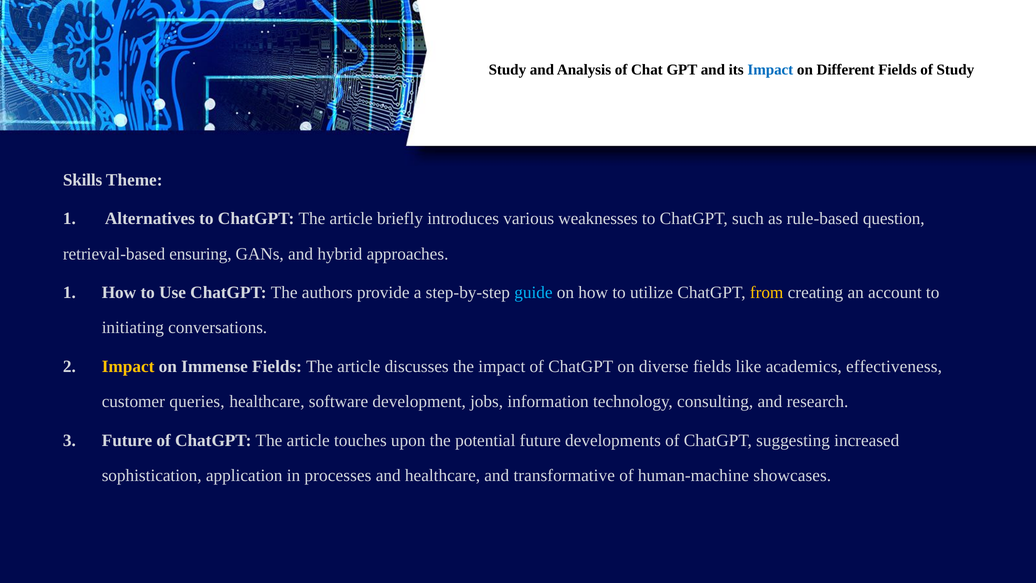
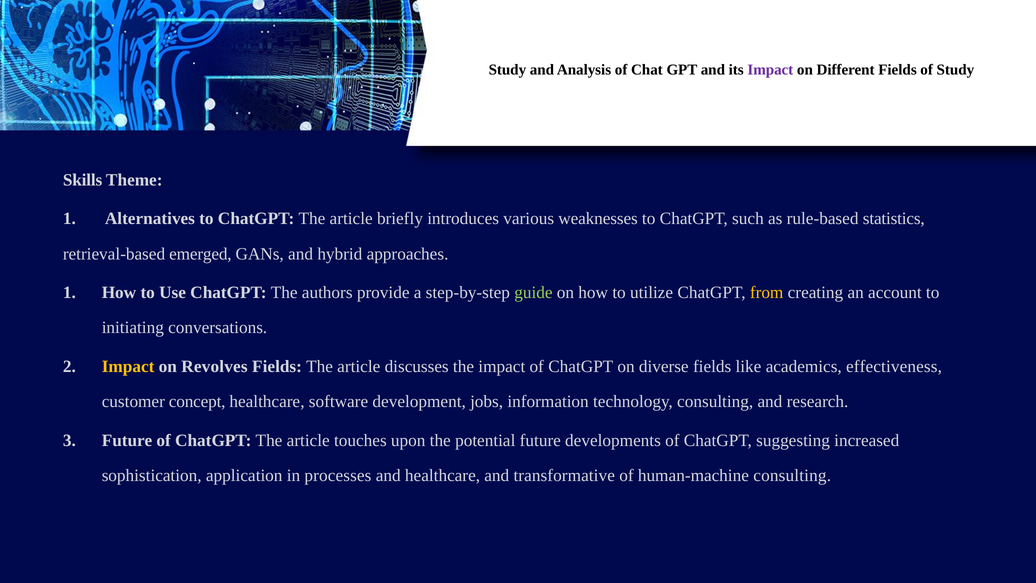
Impact colour: blue -> purple (770, 70)
question: question -> statistics (894, 219)
ensuring: ensuring -> emerged (200, 254)
guide colour: light blue -> light green (533, 292)
Immense: Immense -> Revolves (214, 366)
queries: queries -> concept (197, 402)
human-machine showcases: showcases -> consulting (792, 475)
